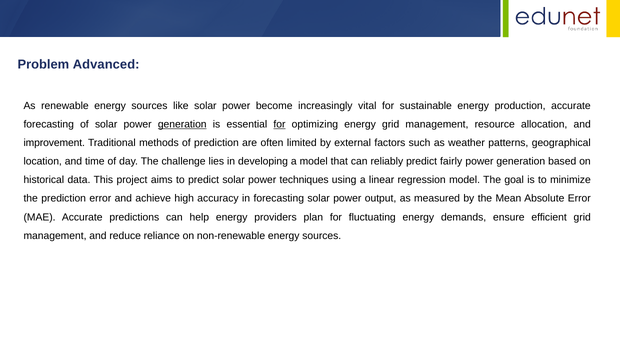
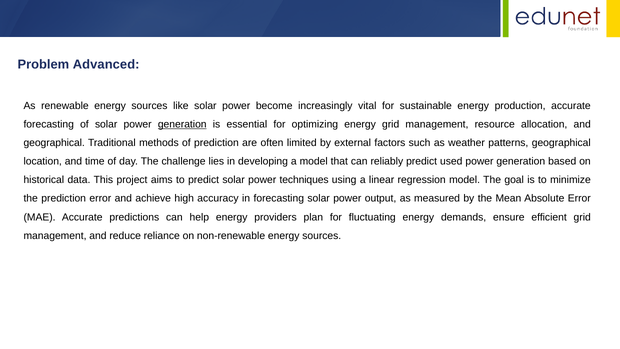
for underline: present -> none (279, 124)
improvement: improvement -> geographical (54, 143)
fairly: fairly -> used (451, 161)
